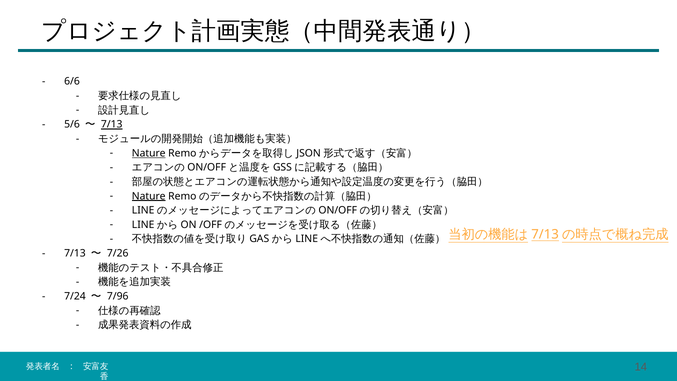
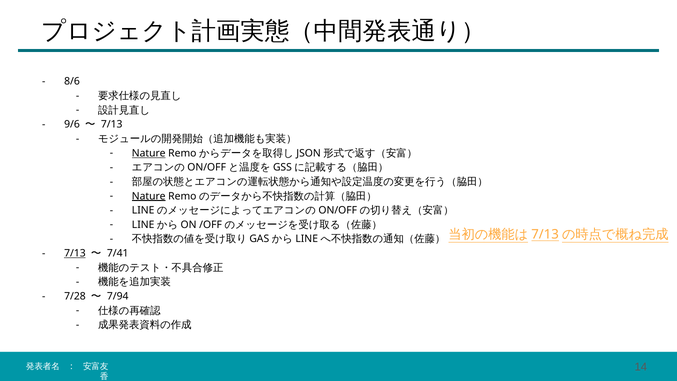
6/6: 6/6 -> 8/6 (72, 82)
5/6: 5/6 -> 9/6 (72, 124)
7/13 underline: present -> none (112, 124)
7/13 underline: none -> present (75, 253)
7/26: 7/26 -> 7/41 (118, 253)
7/24: 7/24 -> 7/28 (75, 296)
7/96: 7/96 -> 7/94 (118, 296)
